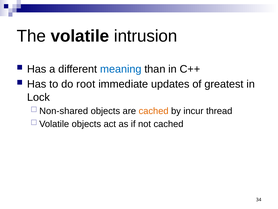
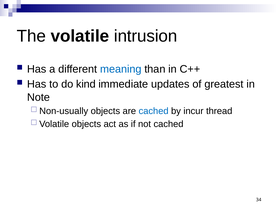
root: root -> kind (86, 84)
Lock: Lock -> Note (39, 97)
Non-shared: Non-shared -> Non-usually (64, 111)
cached colour: orange -> blue (154, 111)
